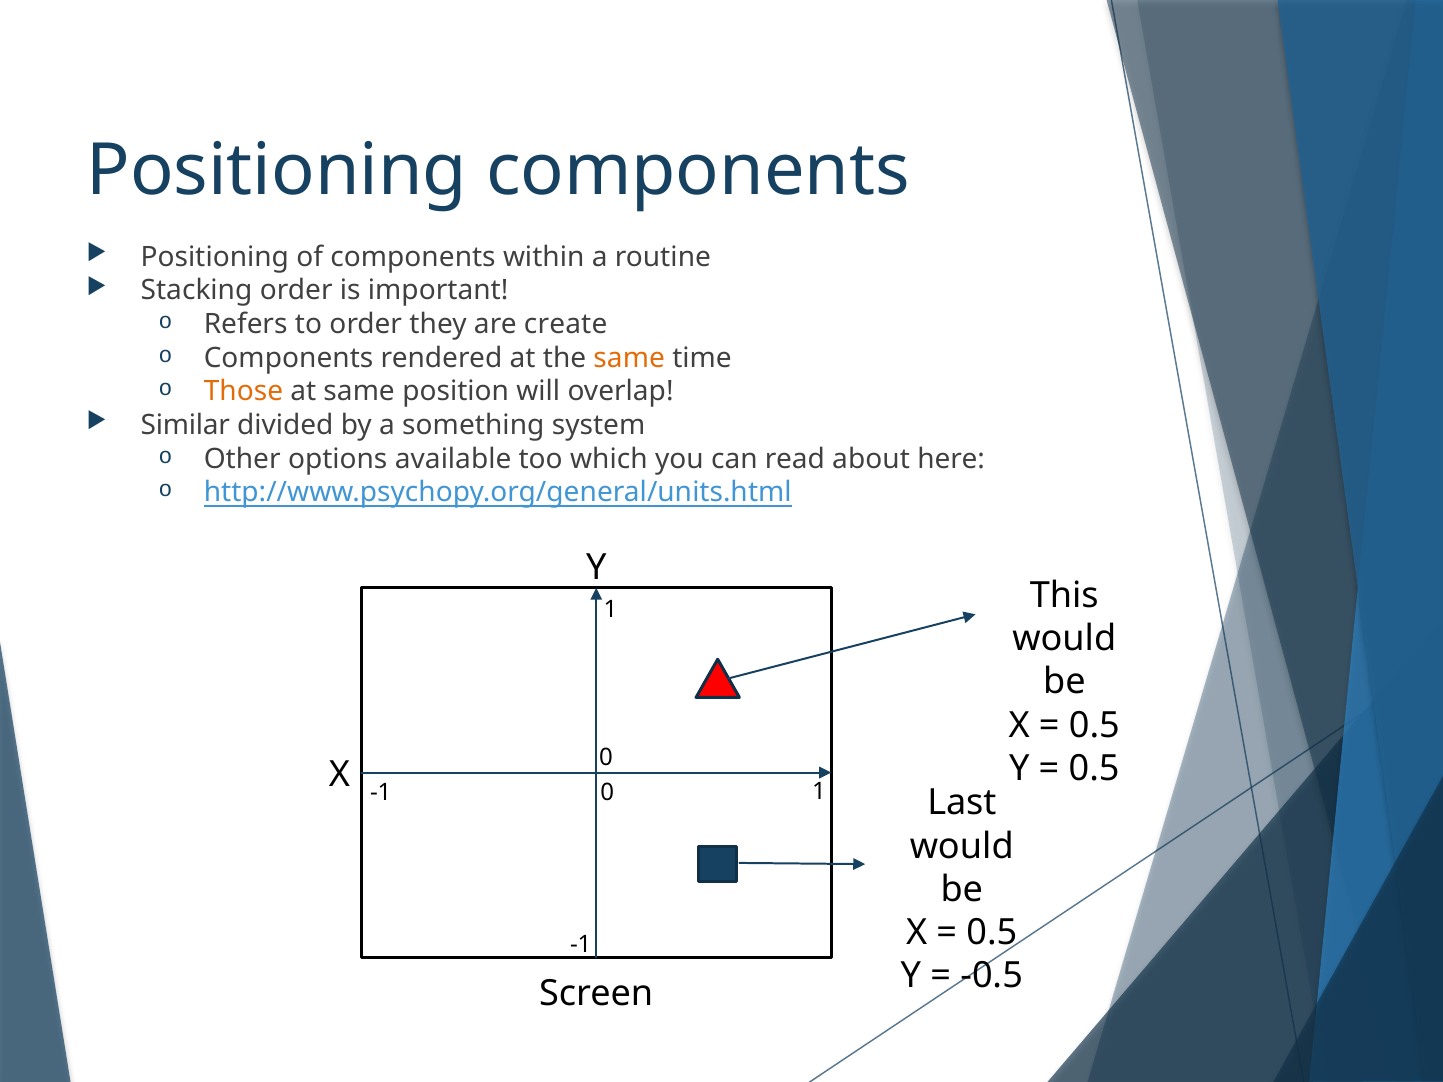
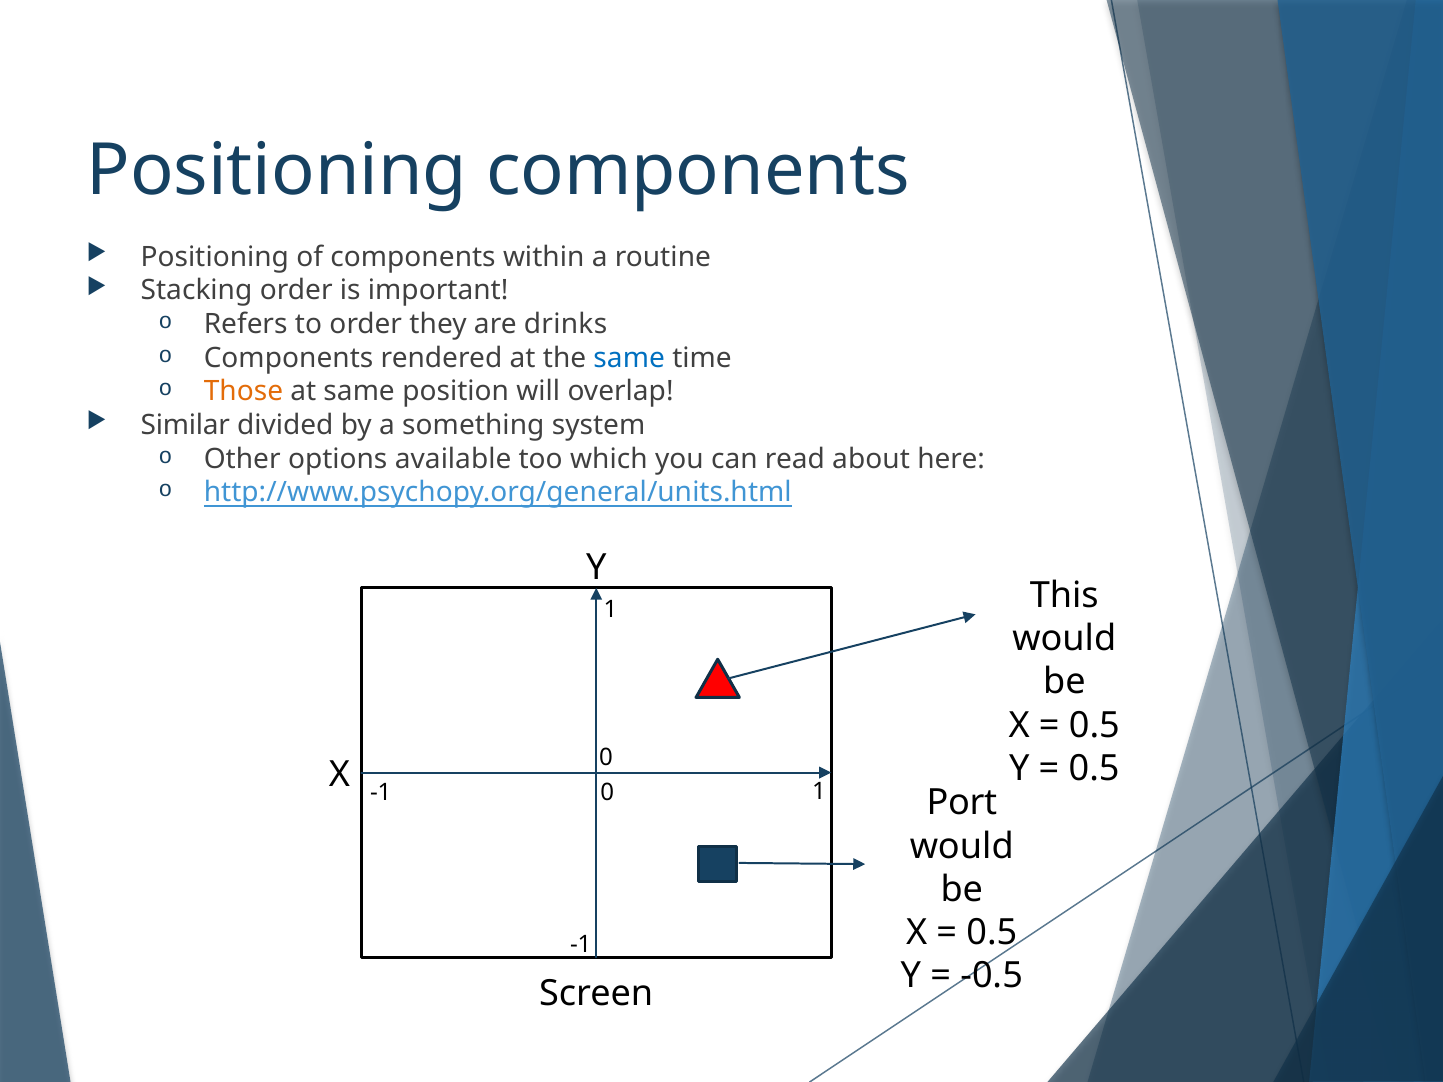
create: create -> drinks (566, 324)
same colour: orange -> blue (629, 358)
Last: Last -> Port (962, 803)
